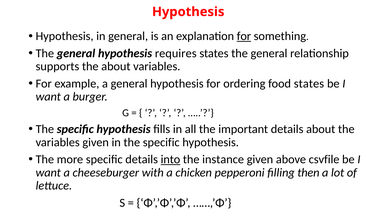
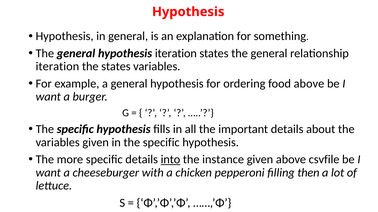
for underline: present -> none (244, 36)
hypothesis requires: requires -> iteration (176, 53)
supports: supports -> iteration (57, 67)
the about: about -> states (116, 67)
food states: states -> above (309, 84)
